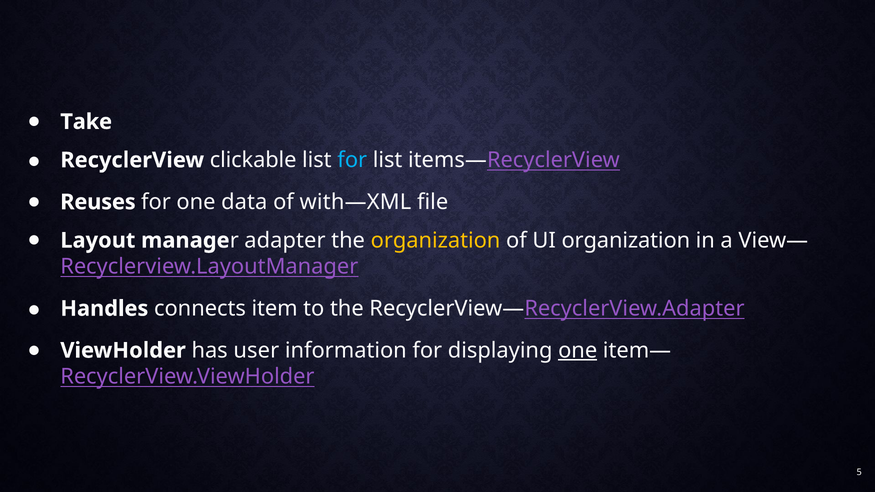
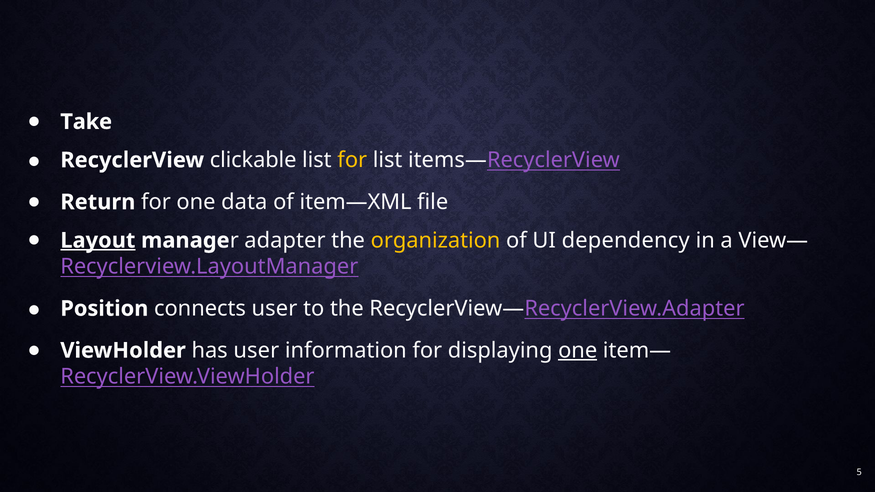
for colour: light blue -> yellow (352, 160)
Reuses: Reuses -> Return (98, 202)
with—XML: with—XML -> item—XML (356, 202)
Layout underline: none -> present (98, 241)
UI organization: organization -> dependency (626, 241)
Handles: Handles -> Position (104, 309)
connects item: item -> user (274, 309)
